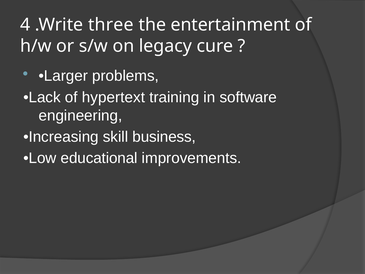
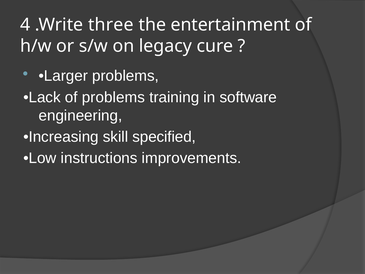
of hypertext: hypertext -> problems (113, 97)
business: business -> specified (164, 137)
educational: educational -> instructions (99, 158)
